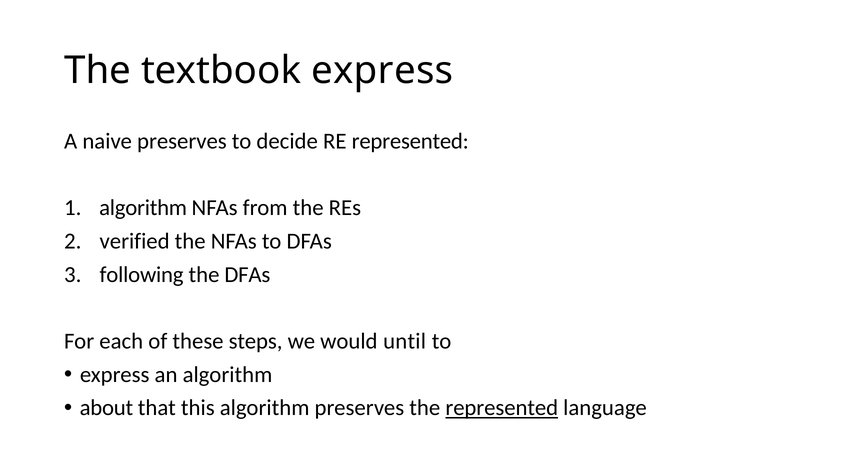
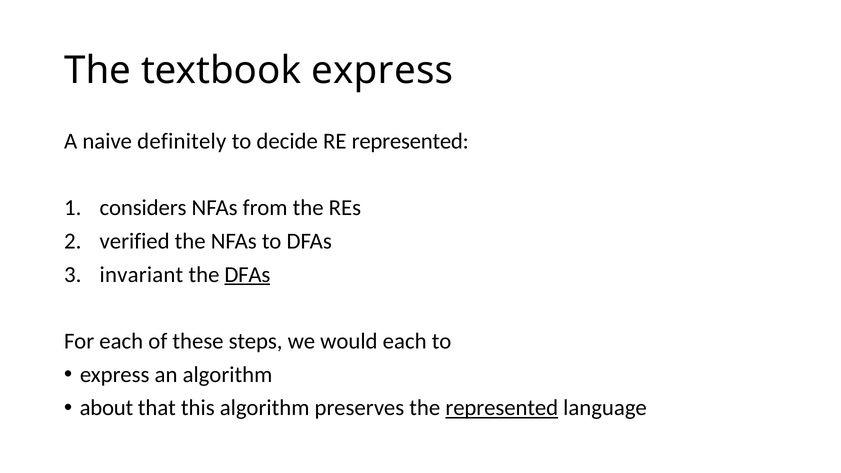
naive preserves: preserves -> definitely (182, 141)
algorithm: algorithm -> considers (143, 208)
following: following -> invariant (141, 275)
DFAs underline: none -> present (247, 275)
would until: until -> each (405, 341)
